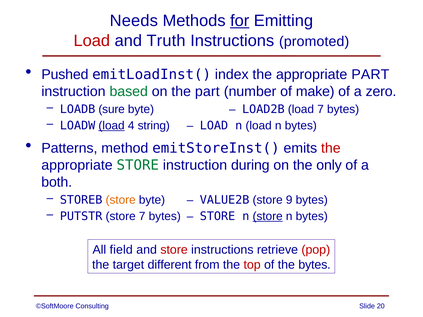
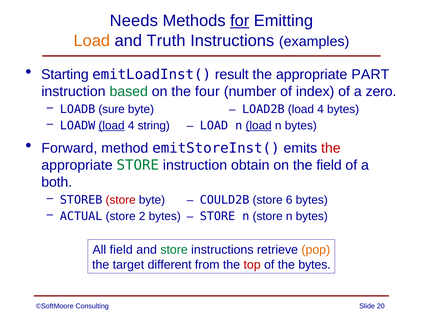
Load colour: red -> orange (92, 41)
promoted: promoted -> examples (314, 41)
Pushed: Pushed -> Starting (65, 75)
index: index -> result (232, 75)
the part: part -> four (207, 92)
make: make -> index (315, 92)
LOAD2B load 7: 7 -> 4 (321, 109)
load underline: none -> present (259, 126)
Patterns: Patterns -> Forward (69, 148)
during: during -> obtain (250, 165)
the only: only -> field (329, 165)
store colour: orange -> red (121, 200)
VALUE2B: VALUE2B -> COULD2B (225, 200)
9: 9 -> 6 (289, 200)
PUTSTR: PUTSTR -> ACTUAL (81, 216)
store 7: 7 -> 2 (142, 216)
store underline: present -> none (268, 216)
store colour: red -> green (174, 250)
pop colour: red -> orange (316, 250)
